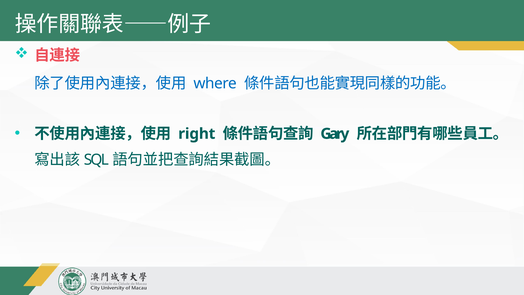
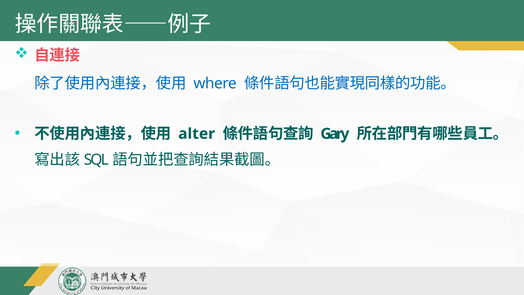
right: right -> alter (197, 134)
